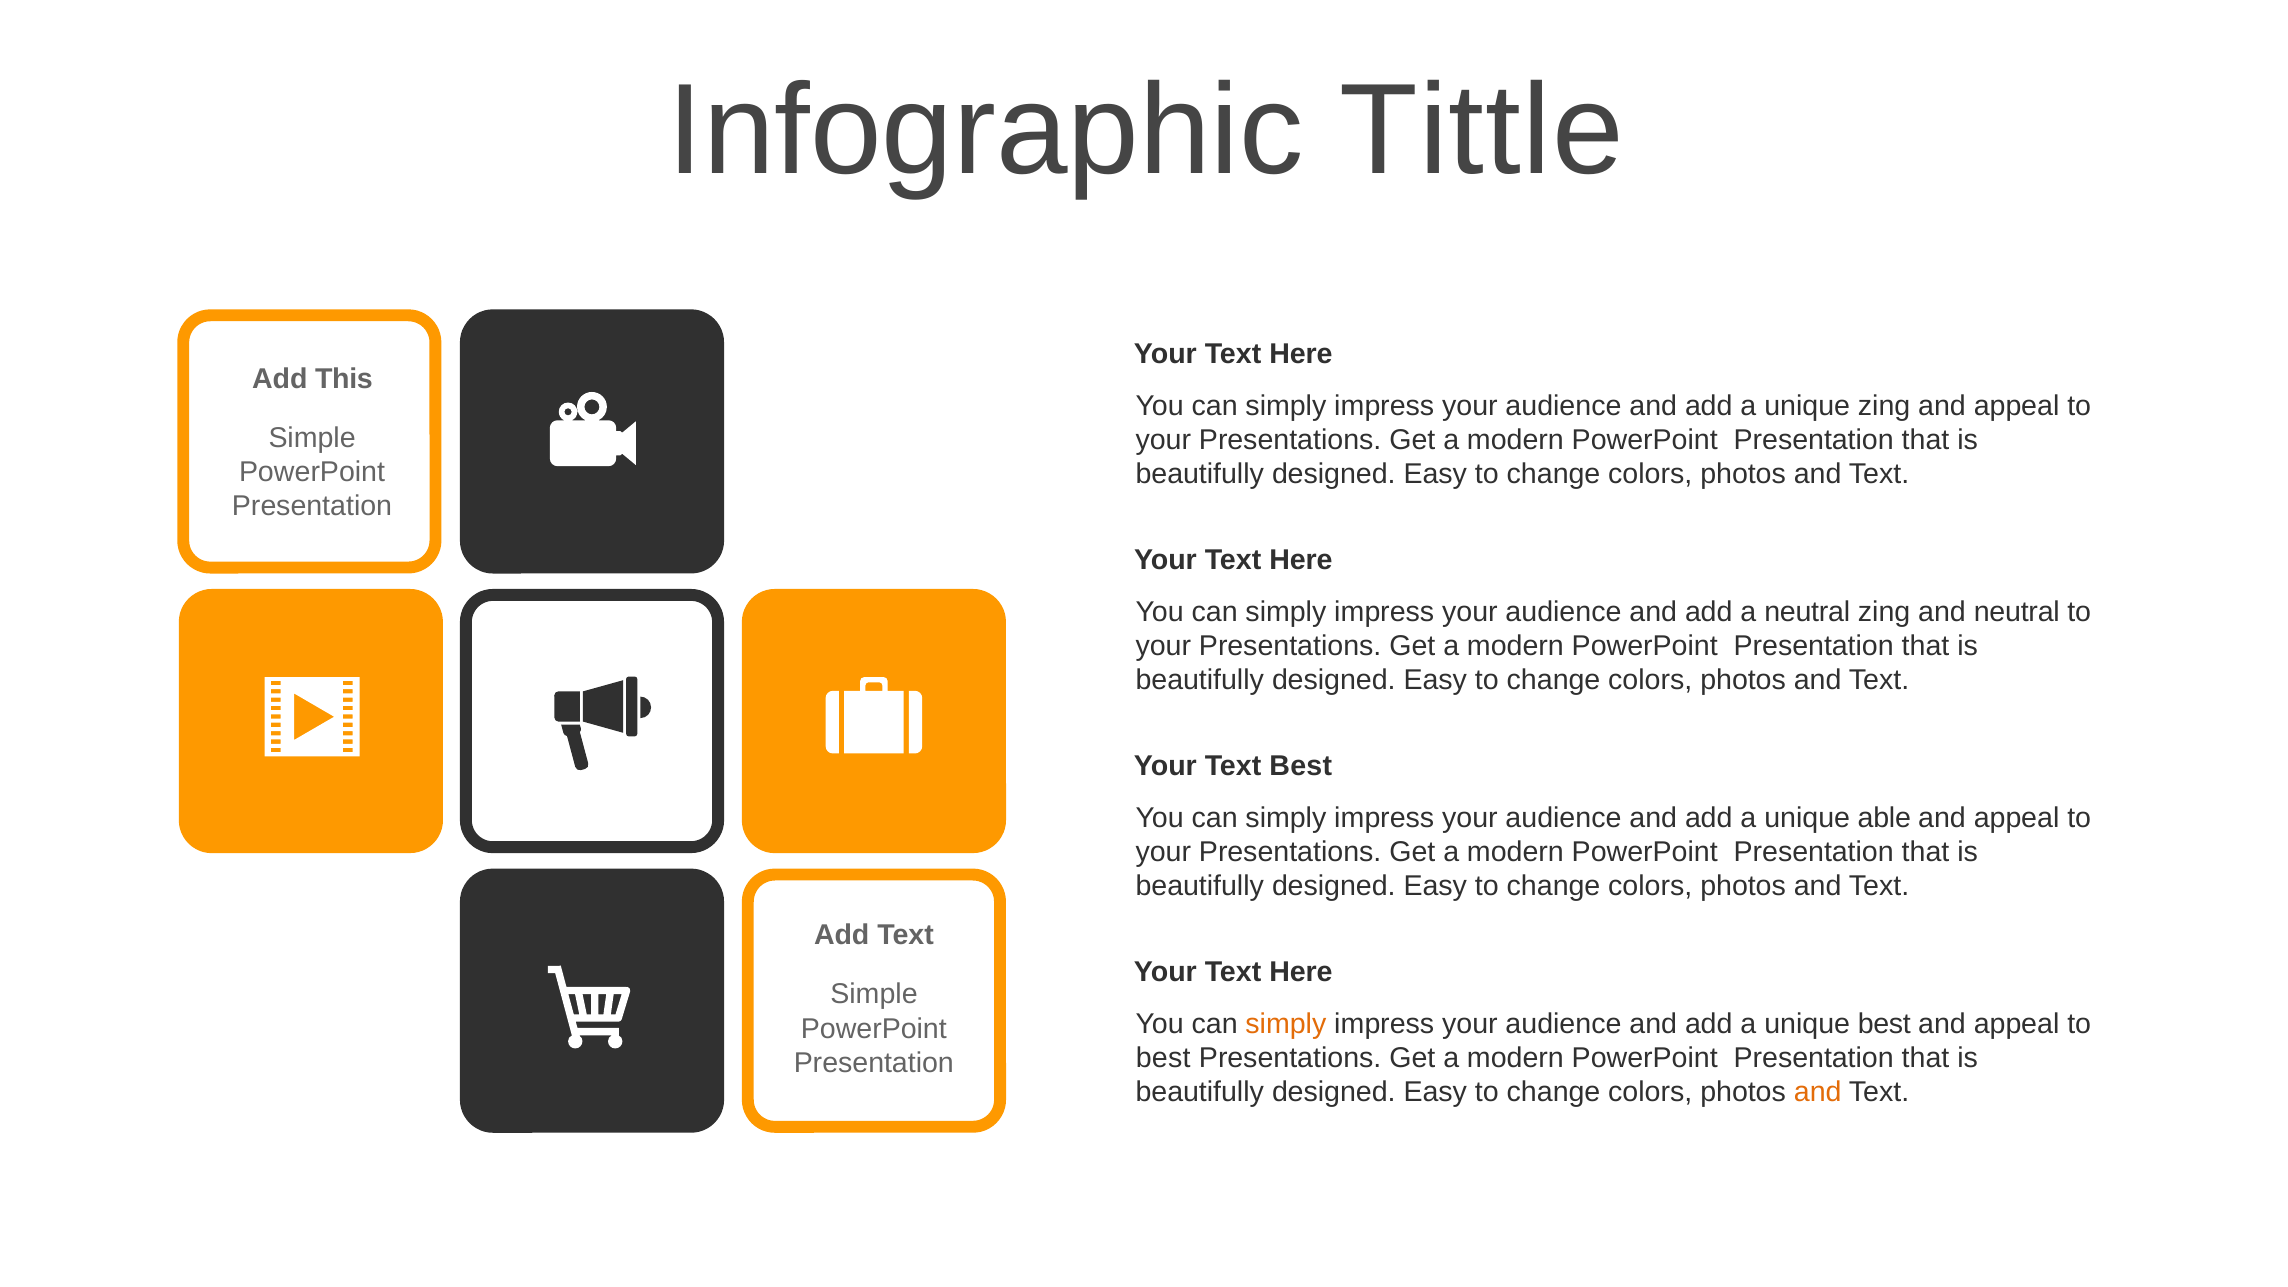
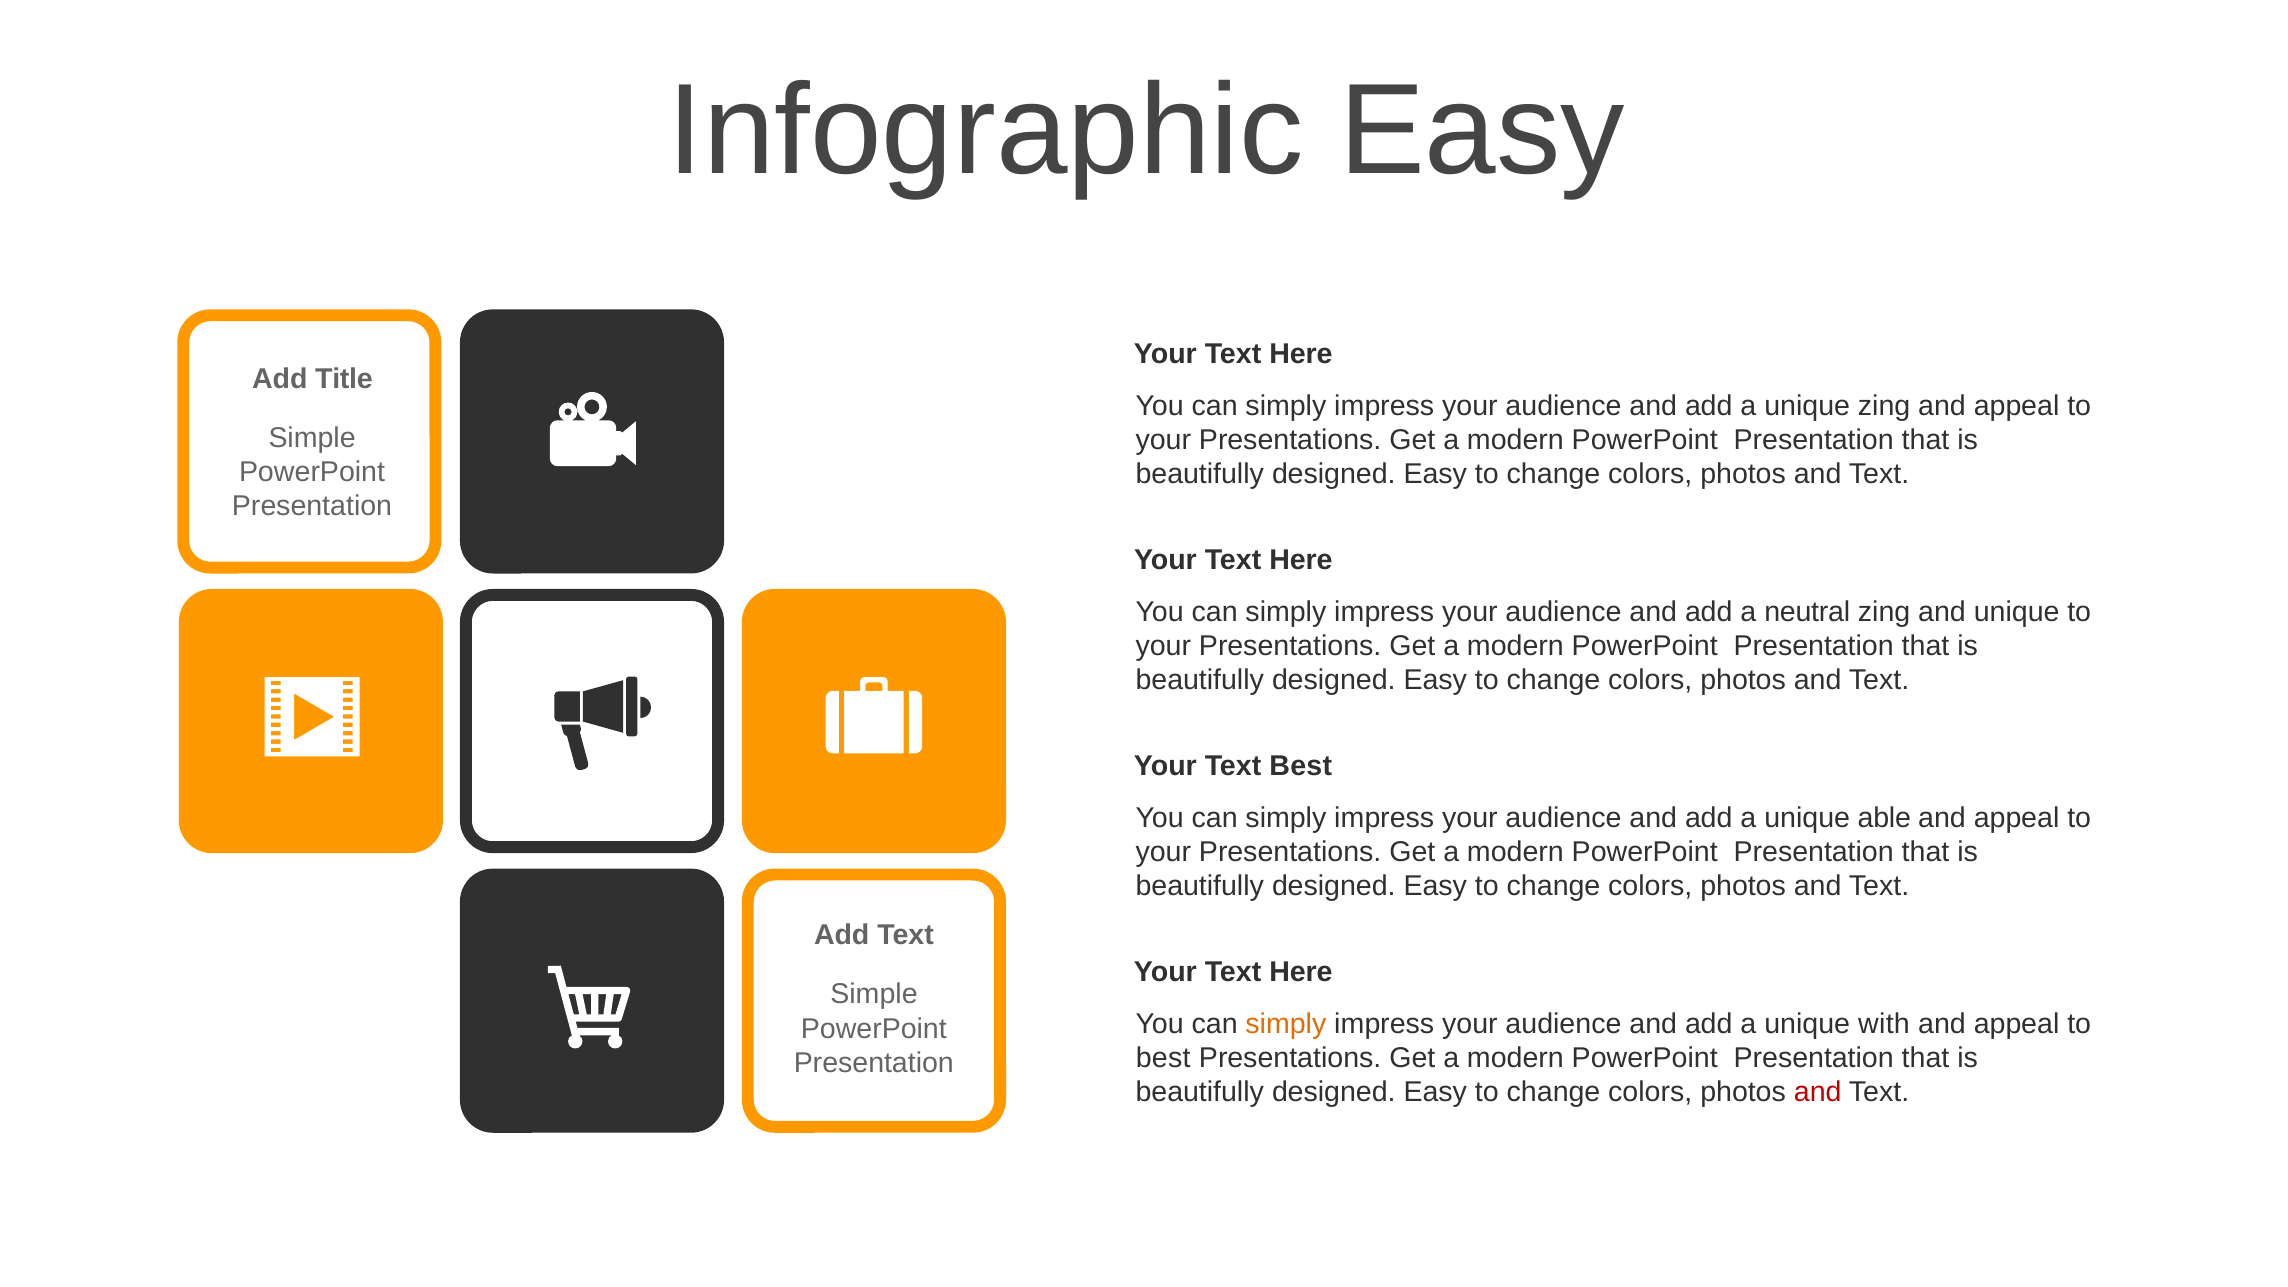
Infographic Tittle: Tittle -> Easy (1482, 131)
This: This -> Title (344, 379)
and neutral: neutral -> unique (2017, 612)
unique best: best -> with (1884, 1024)
and colour: orange -> red (1818, 1092)
